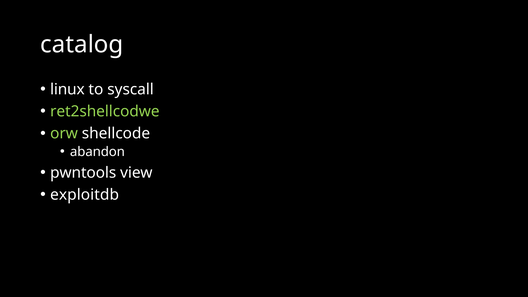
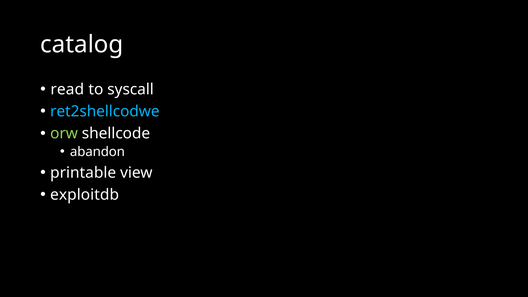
linux: linux -> read (67, 89)
ret2shellcodwe colour: light green -> light blue (105, 111)
pwntools: pwntools -> printable (83, 173)
